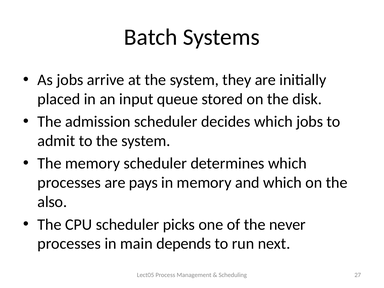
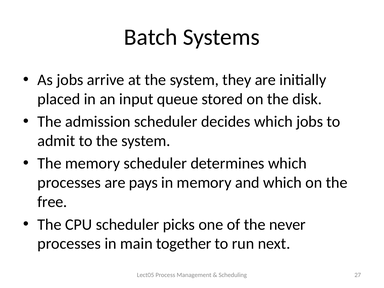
also: also -> free (52, 202)
depends: depends -> together (184, 244)
